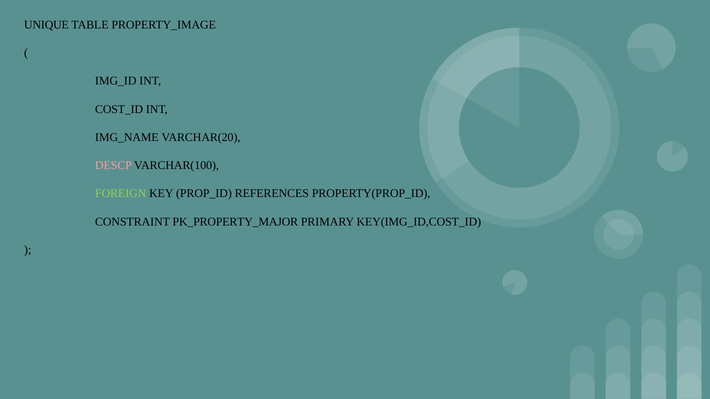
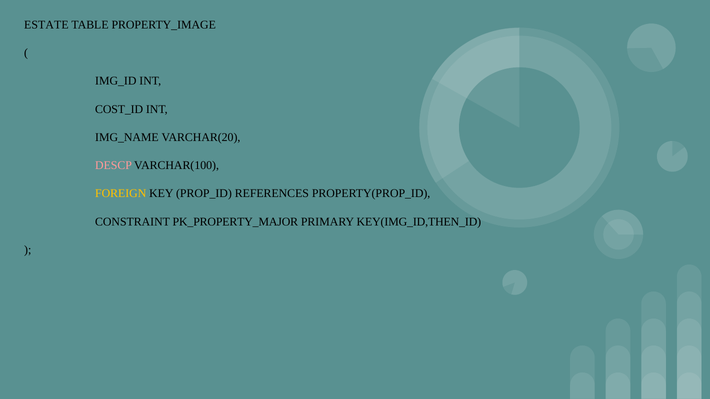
UNIQUE: UNIQUE -> ESTATE (46, 25)
FOREIGN colour: light green -> yellow (121, 194)
KEY(IMG_ID,COST_ID: KEY(IMG_ID,COST_ID -> KEY(IMG_ID,THEN_ID (419, 222)
